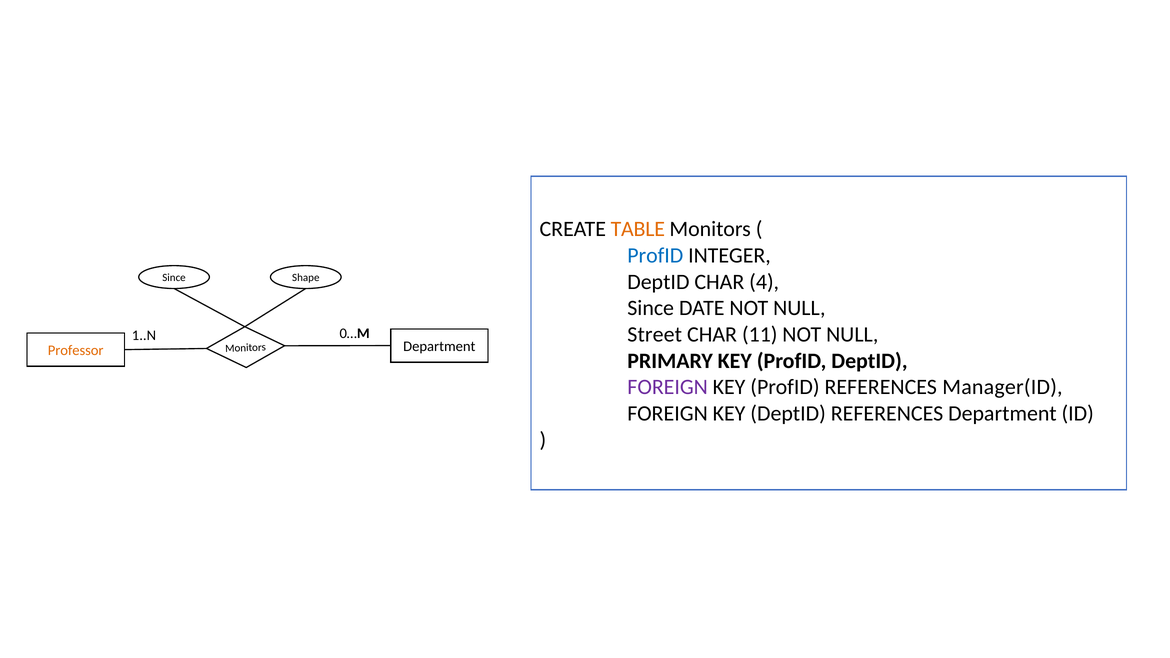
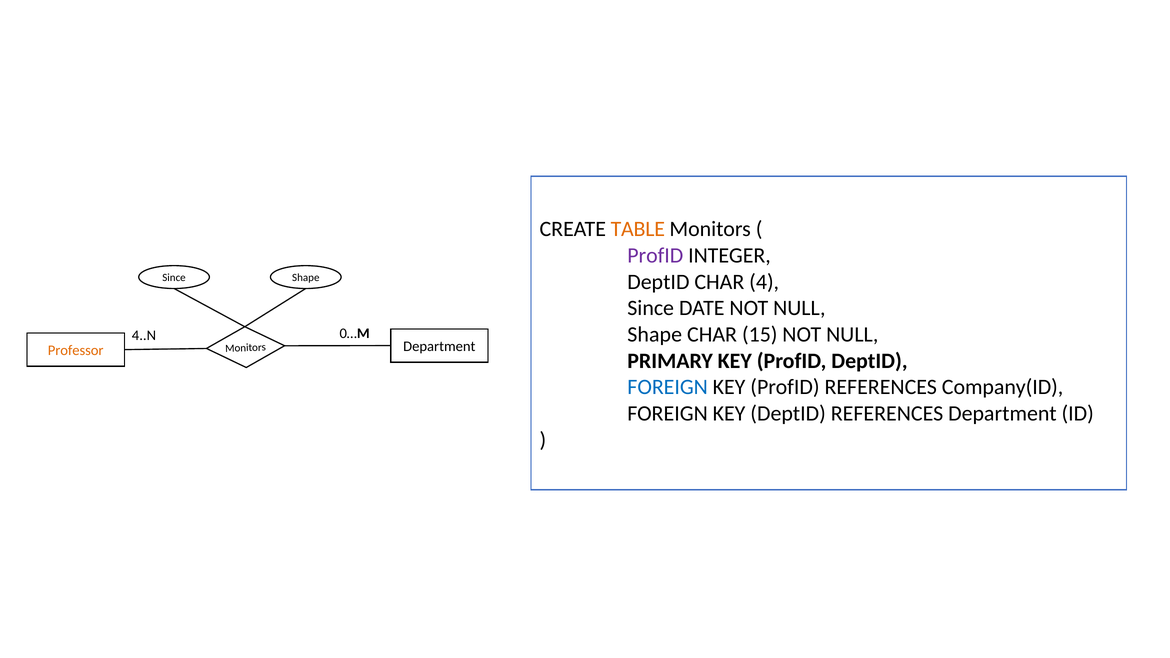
ProfID colour: blue -> purple (655, 256)
Street: Street -> Shape (655, 335)
11: 11 -> 15 (760, 335)
1..N: 1..N -> 4..N (144, 335)
FOREIGN colour: purple -> blue (668, 387)
Manager(ID: Manager(ID -> Company(ID (1003, 387)
